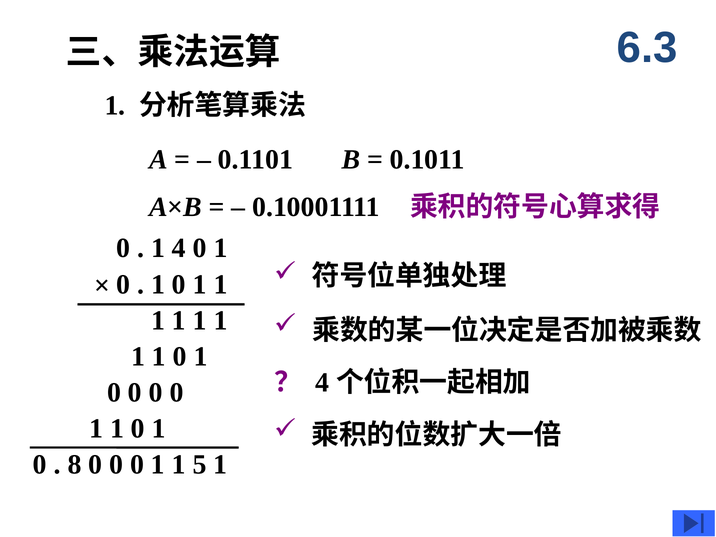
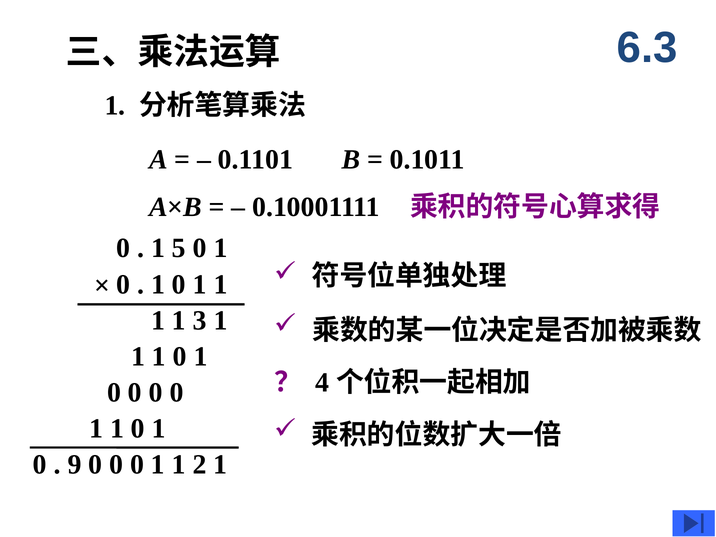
1 4: 4 -> 5 (179, 248)
1: 1 -> 3 (200, 320)
8: 8 -> 9 (75, 465)
5: 5 -> 2 (199, 465)
